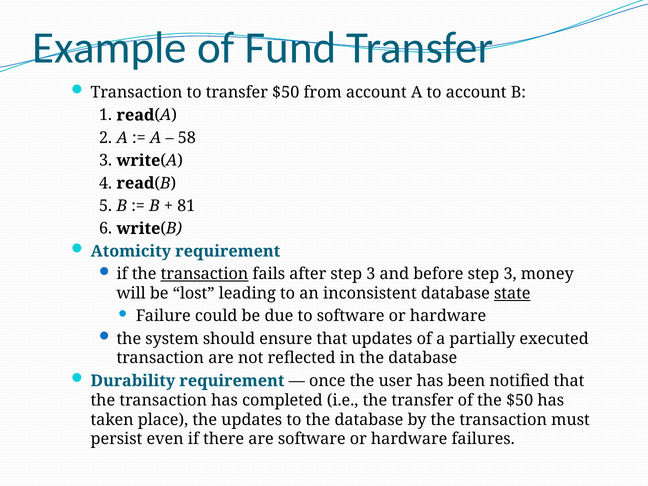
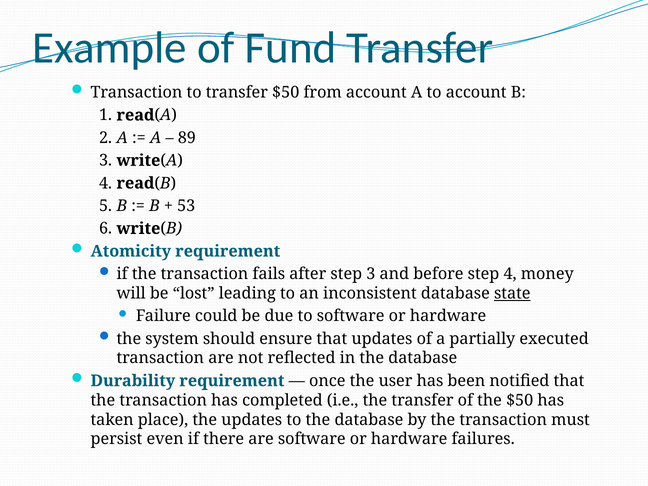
58: 58 -> 89 (187, 138)
81: 81 -> 53 (186, 206)
transaction underline: present -> none (204, 274)
before step 3: 3 -> 4 (510, 274)
